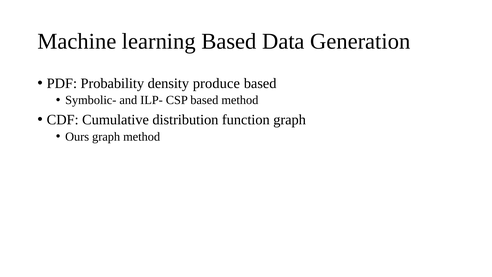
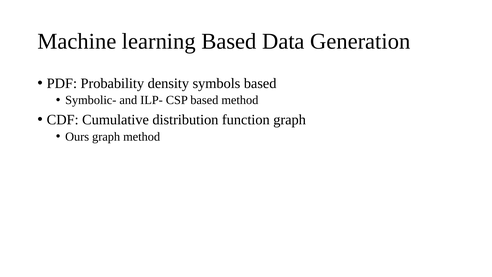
produce: produce -> symbols (216, 83)
